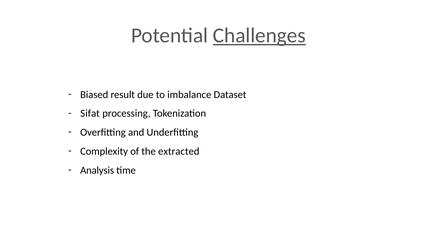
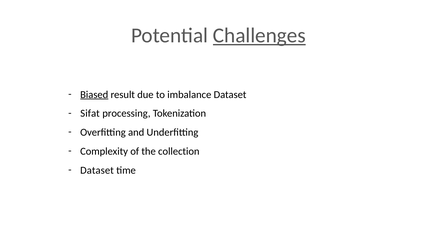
Biased underline: none -> present (94, 94)
extracted: extracted -> collection (179, 151)
Analysis: Analysis -> Dataset (97, 170)
